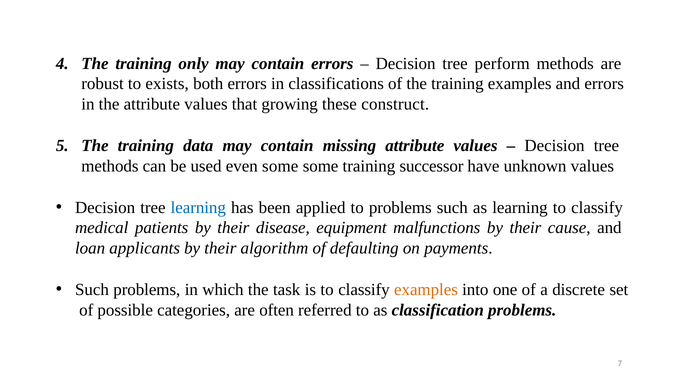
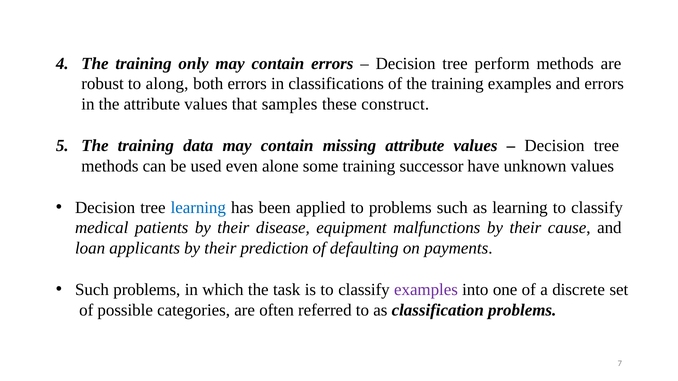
exists: exists -> along (167, 84)
growing: growing -> samples (290, 104)
even some: some -> alone (280, 166)
algorithm: algorithm -> prediction (275, 248)
examples colour: orange -> purple (426, 290)
